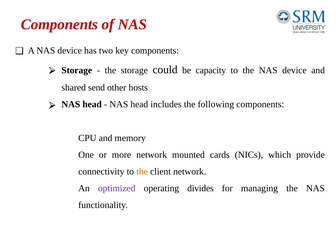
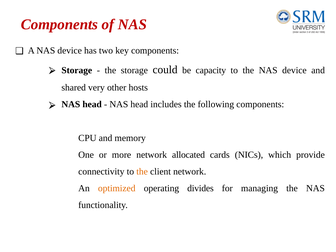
send: send -> very (96, 88)
mounted: mounted -> allocated (188, 155)
optimized colour: purple -> orange (117, 188)
